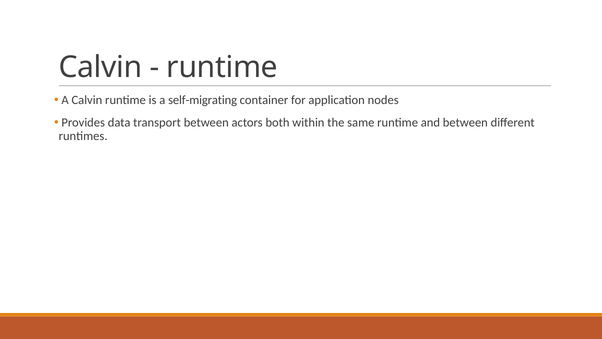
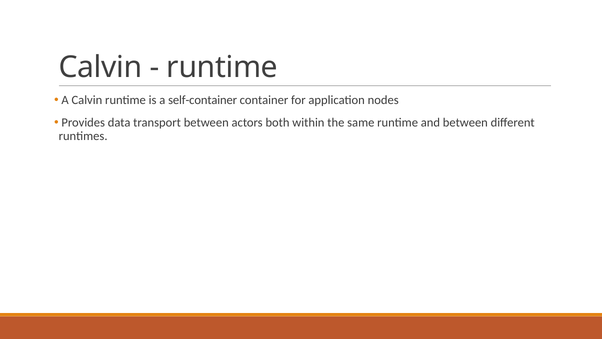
self-migrating: self-migrating -> self-container (203, 100)
